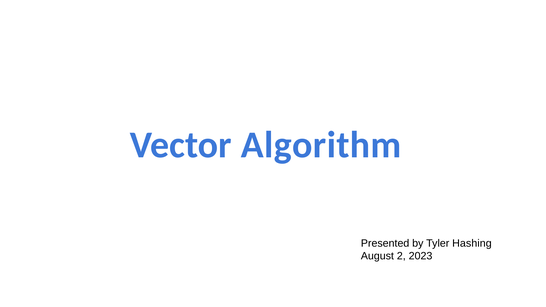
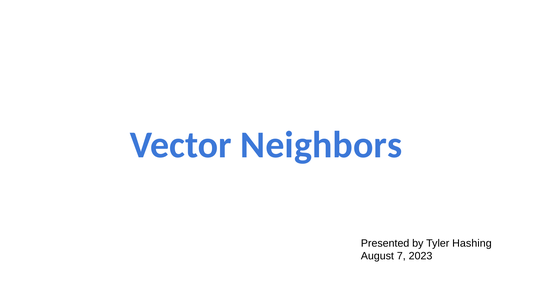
Algorithm: Algorithm -> Neighbors (321, 145)
2: 2 -> 7 (401, 256)
